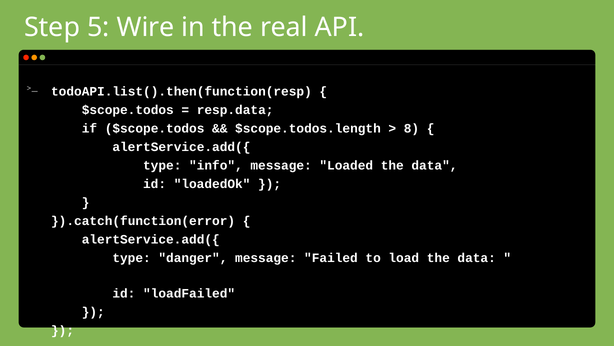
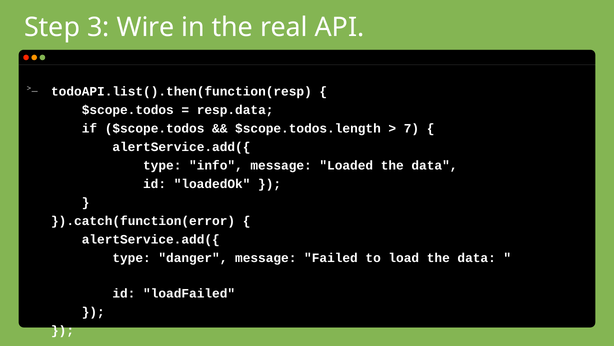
5: 5 -> 3 (98, 28)
8: 8 -> 7 (411, 128)
